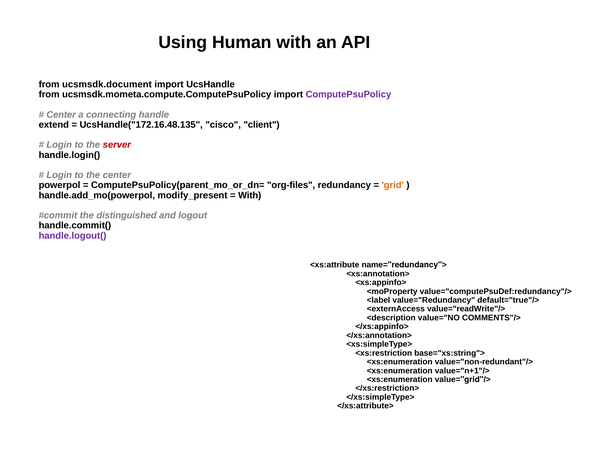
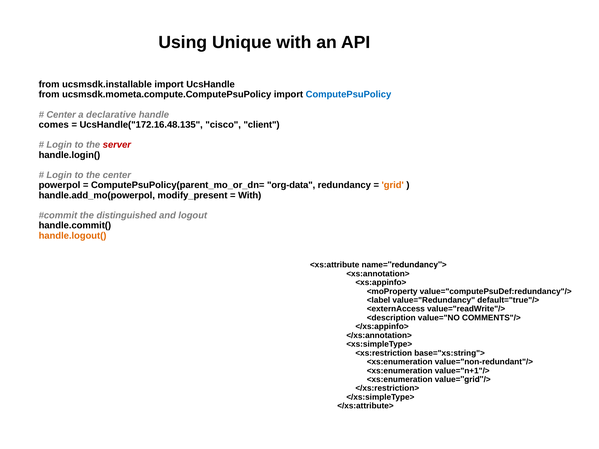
Human: Human -> Unique (242, 42)
ucsmsdk.document: ucsmsdk.document -> ucsmsdk.installable (107, 84)
ComputePsuPolicy colour: purple -> blue (348, 94)
connecting: connecting -> declarative (111, 115)
extend: extend -> comes (54, 125)
org-files: org-files -> org-data (291, 185)
handle.logout( colour: purple -> orange (73, 236)
